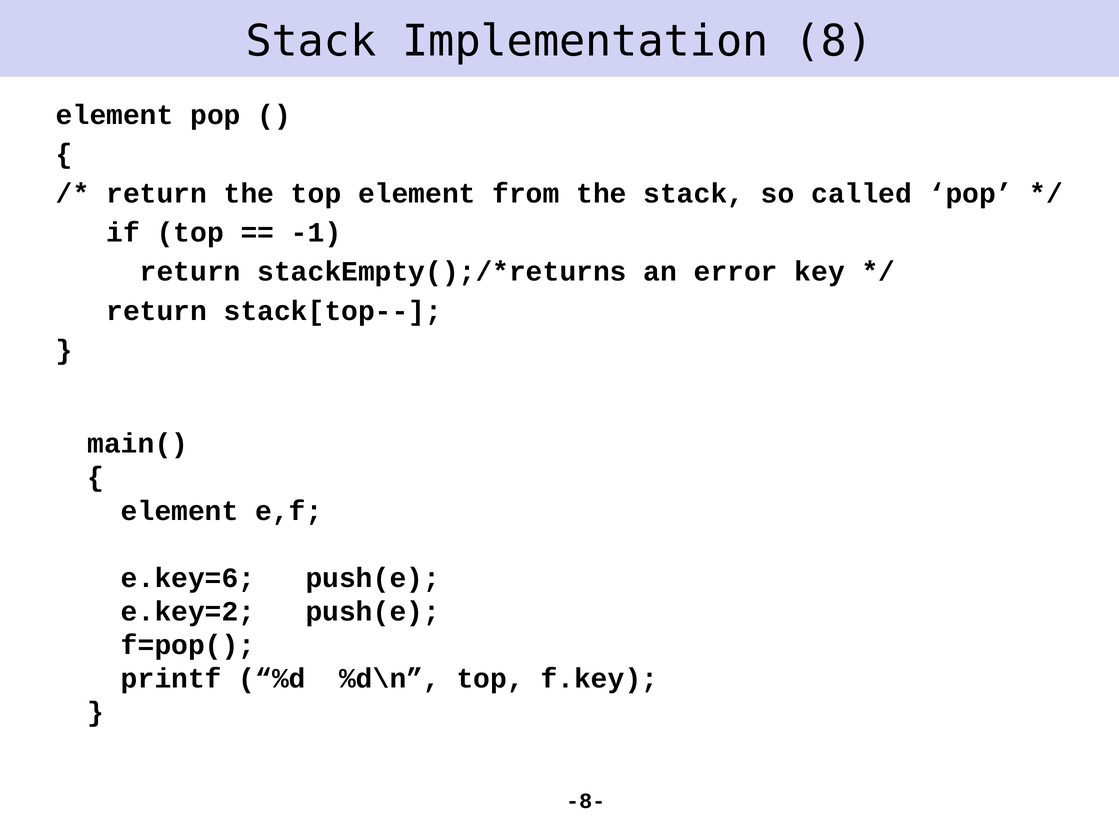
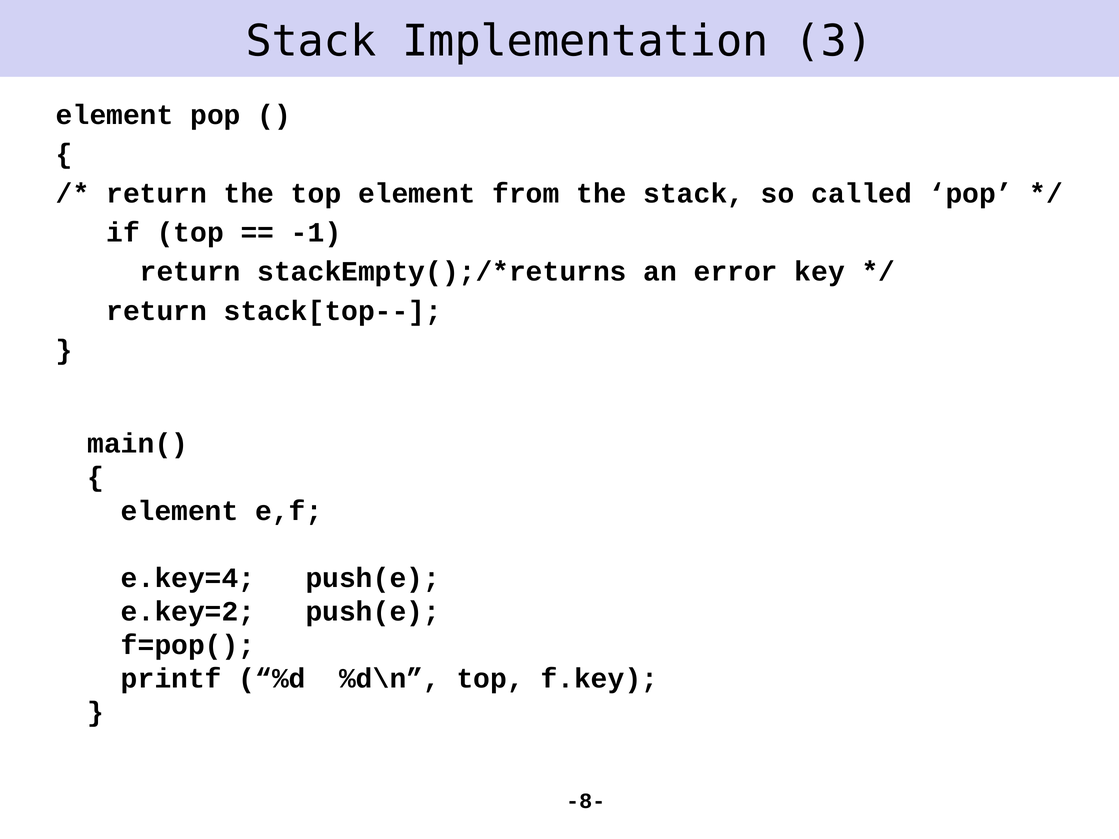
8: 8 -> 3 (834, 41)
e.key=6: e.key=6 -> e.key=4 (188, 578)
